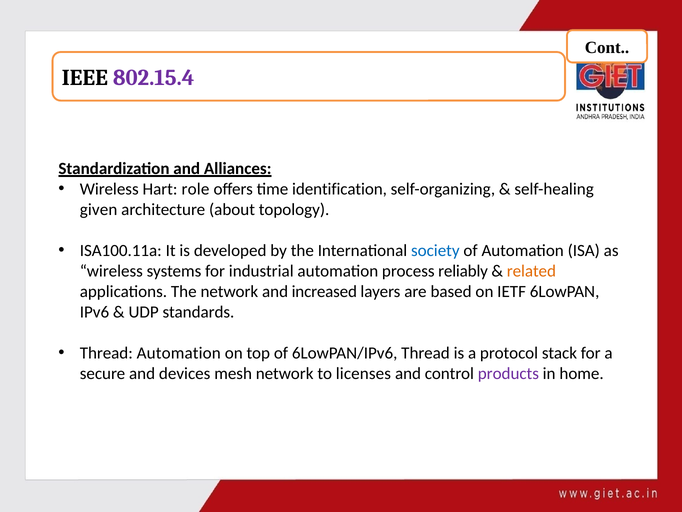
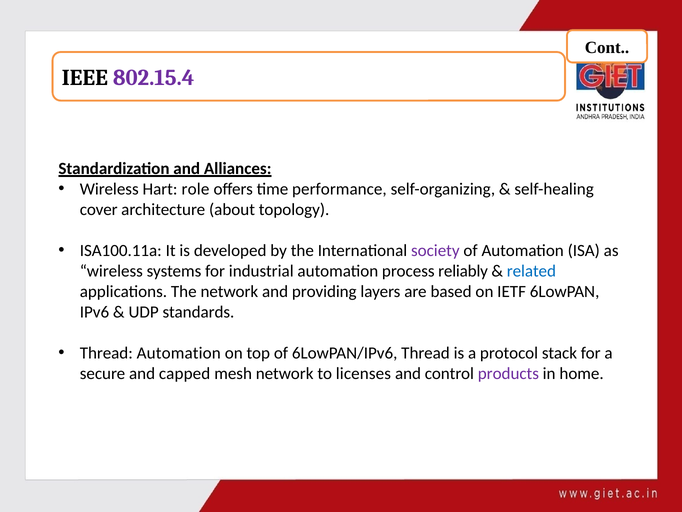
identification: identification -> performance (339, 189)
given: given -> cover (99, 209)
society colour: blue -> purple (435, 250)
related colour: orange -> blue (531, 271)
increased: increased -> providing (324, 291)
devices: devices -> capped (185, 373)
